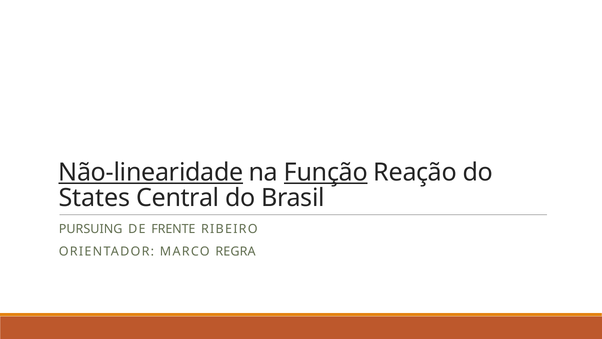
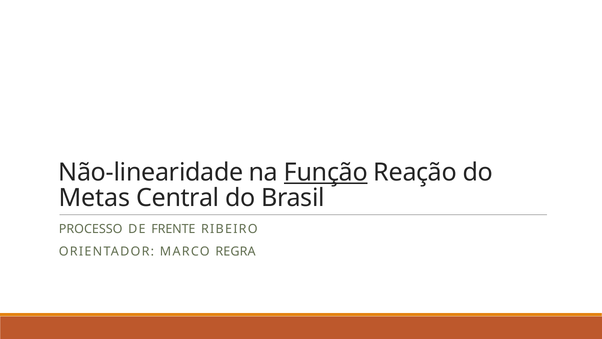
Não-linearidade underline: present -> none (151, 172)
States: States -> Metas (95, 198)
PURSUING: PURSUING -> PROCESSO (91, 229)
